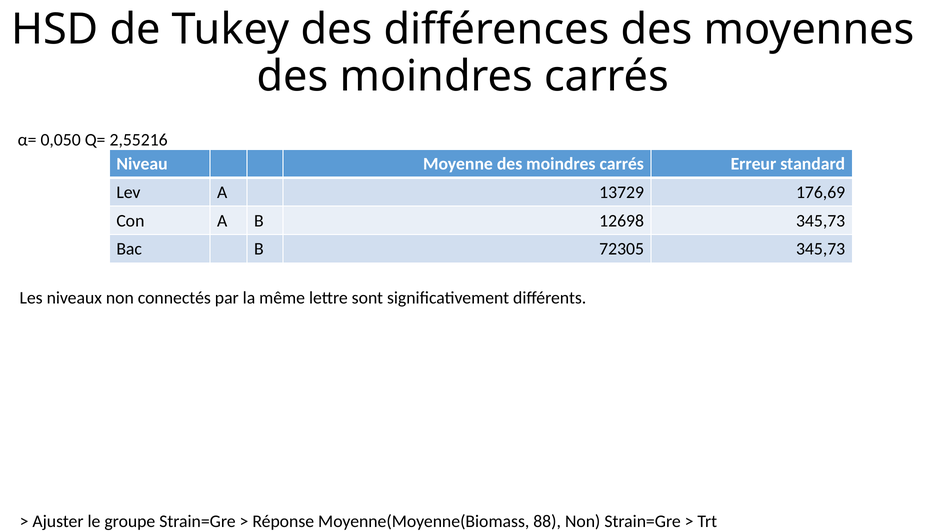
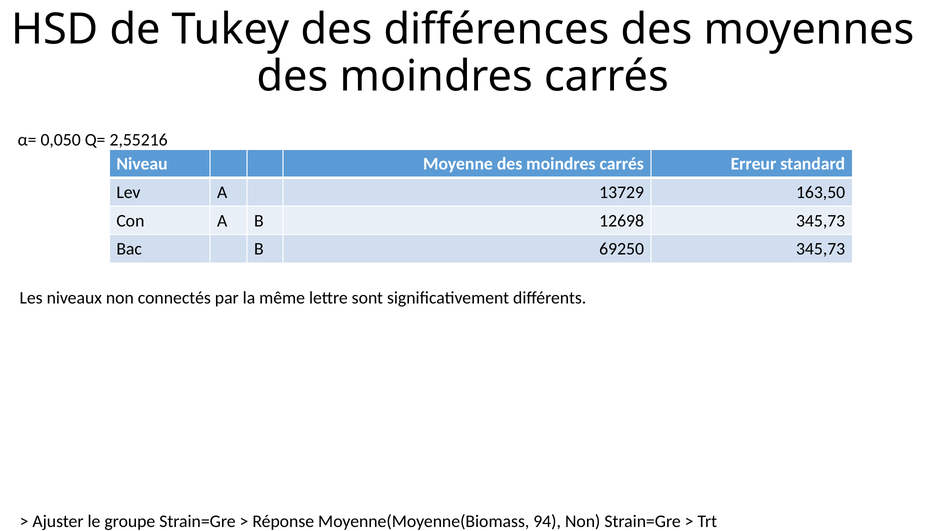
176,69: 176,69 -> 163,50 (821, 192)
72305: 72305 -> 69250 (622, 249)
88: 88 -> 94 (547, 521)
